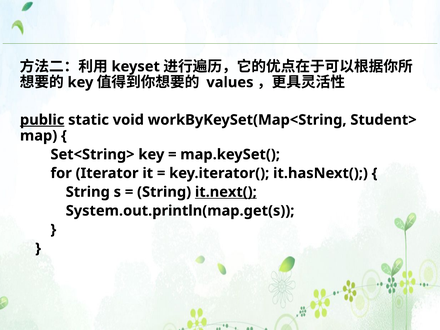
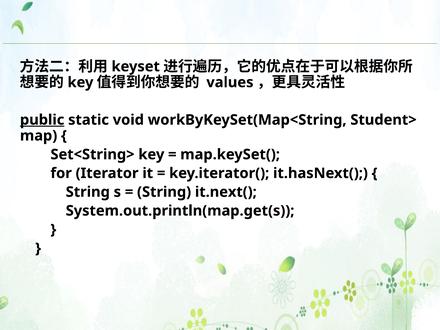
it.next( underline: present -> none (226, 192)
